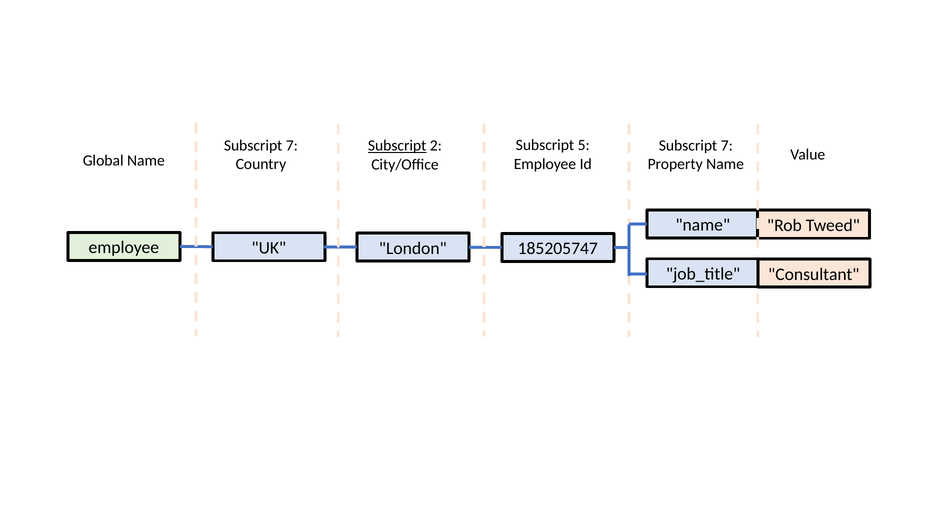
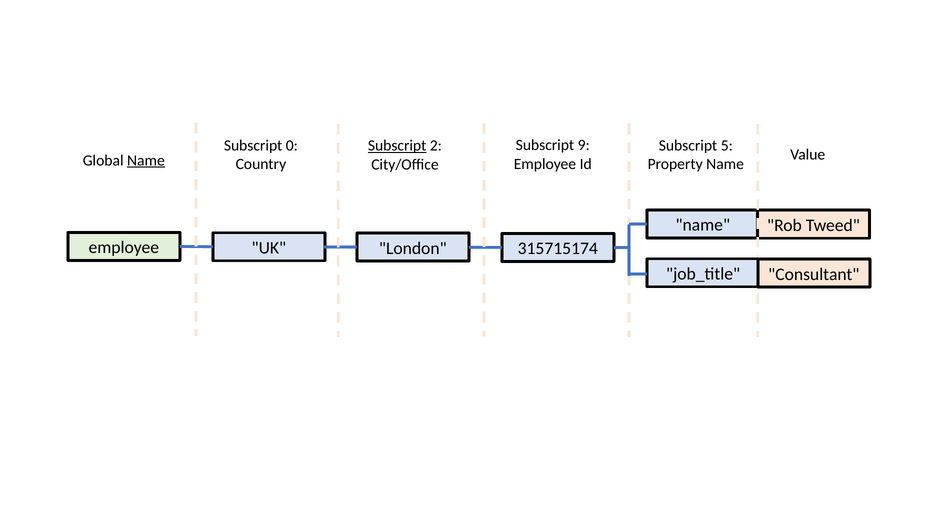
5: 5 -> 9 (584, 145)
7: 7 -> 0 (292, 146)
7: 7 -> 5 (727, 146)
Name underline: none -> present (146, 161)
185205747: 185205747 -> 315715174 (558, 249)
